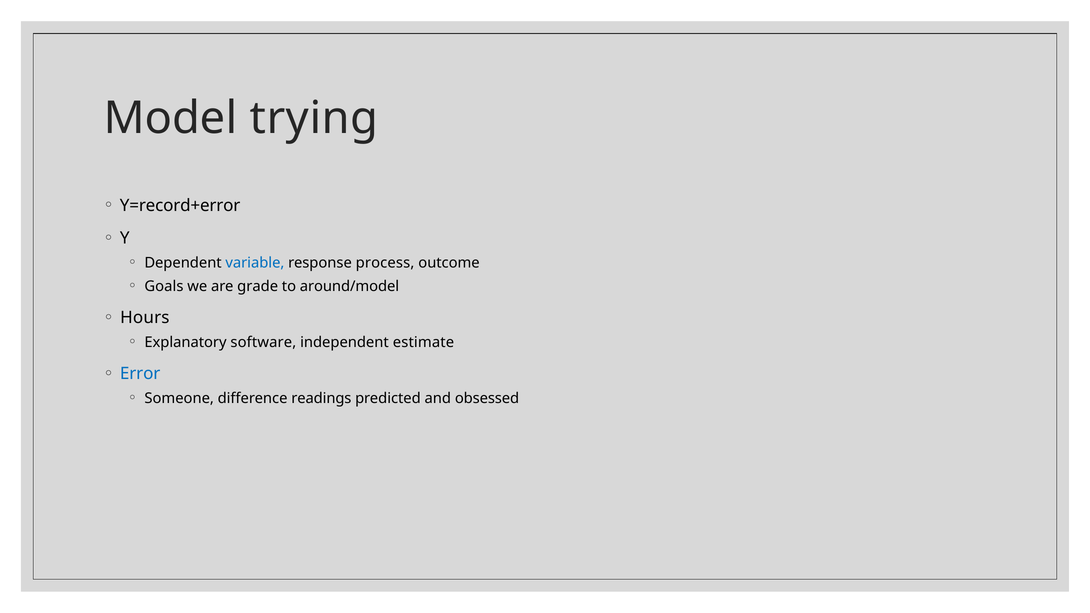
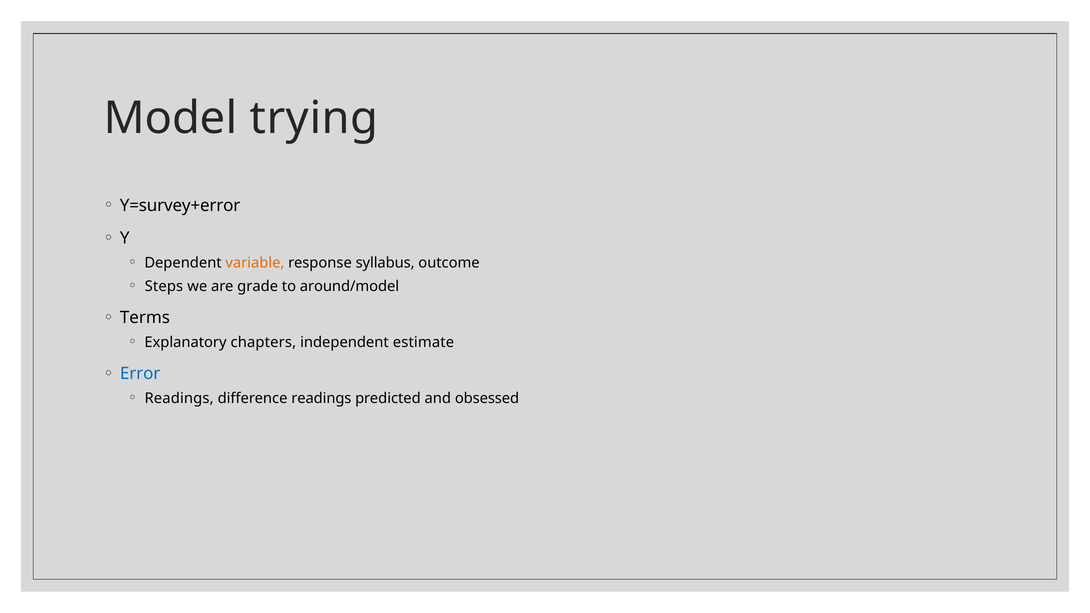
Y=record+error: Y=record+error -> Y=survey+error (180, 206)
variable colour: blue -> orange (255, 263)
process: process -> syllabus (385, 263)
Goals: Goals -> Steps (164, 286)
Hours: Hours -> Terms (145, 318)
software: software -> chapters (263, 342)
Someone: Someone -> Readings (179, 398)
